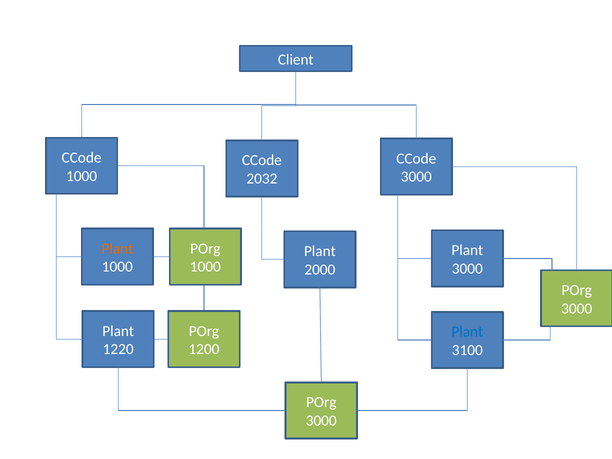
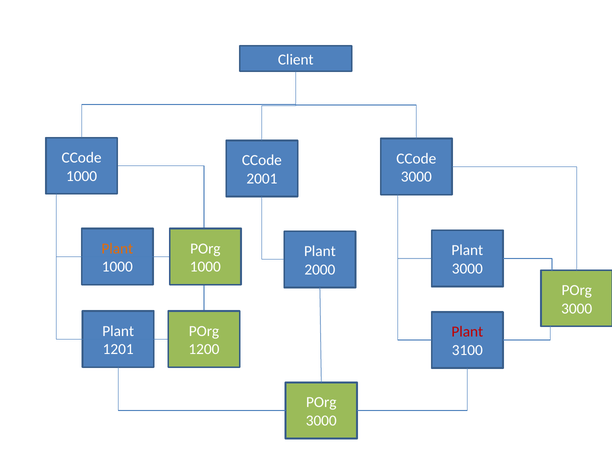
2032: 2032 -> 2001 (262, 179)
Plant colour: blue -> red (467, 332)
1220: 1220 -> 1201 (118, 349)
